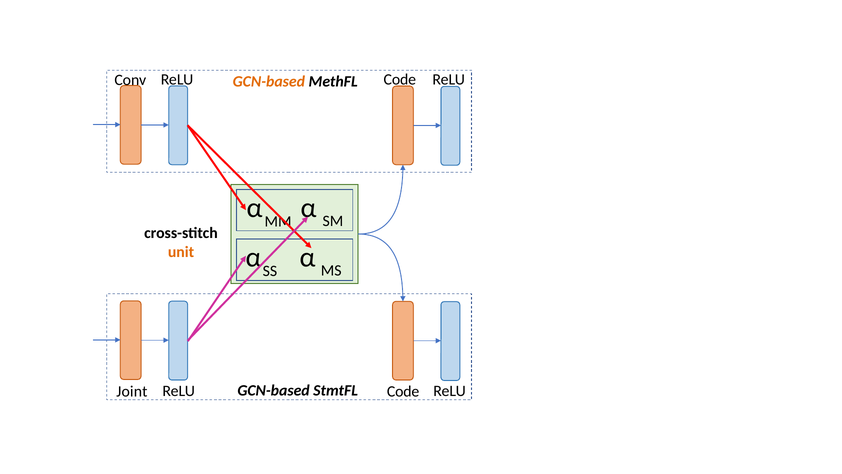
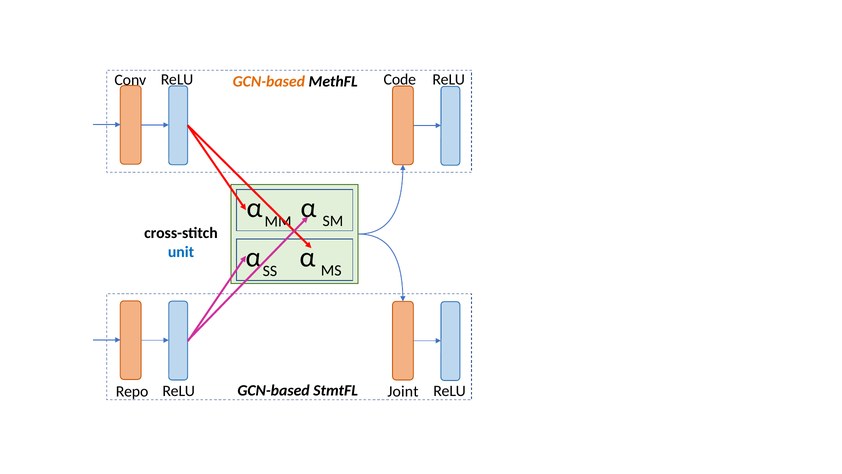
unit colour: orange -> blue (181, 252)
Joint: Joint -> Repo (132, 391)
Code: Code -> Joint (403, 391)
